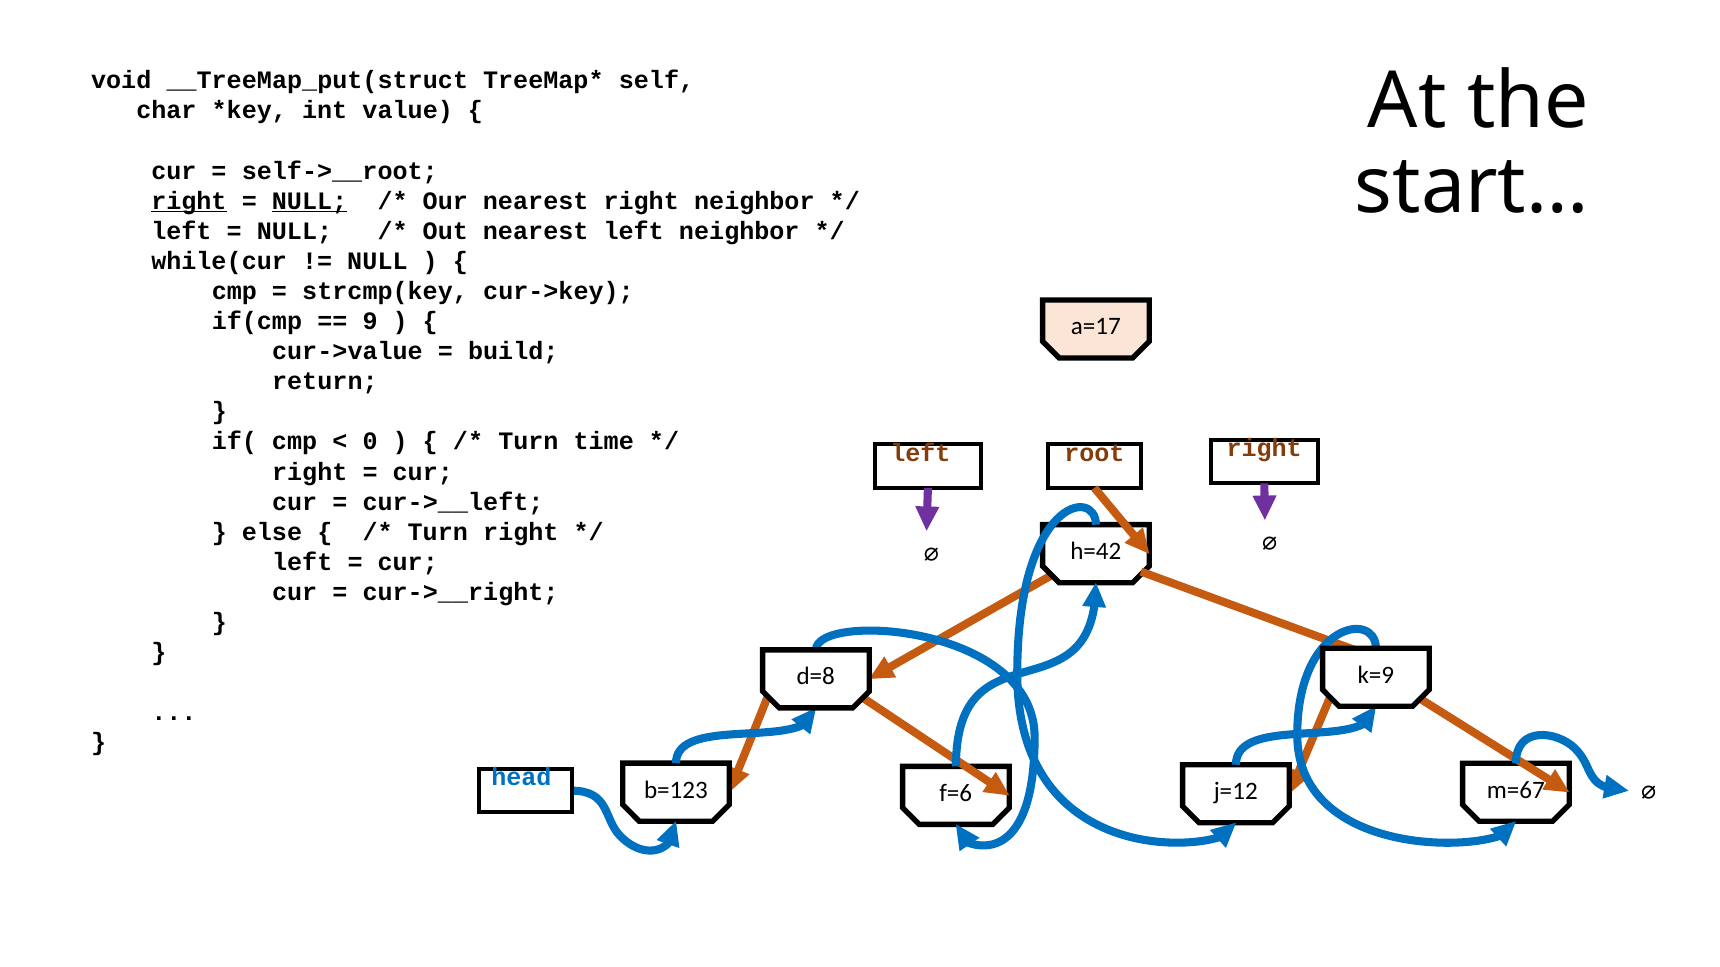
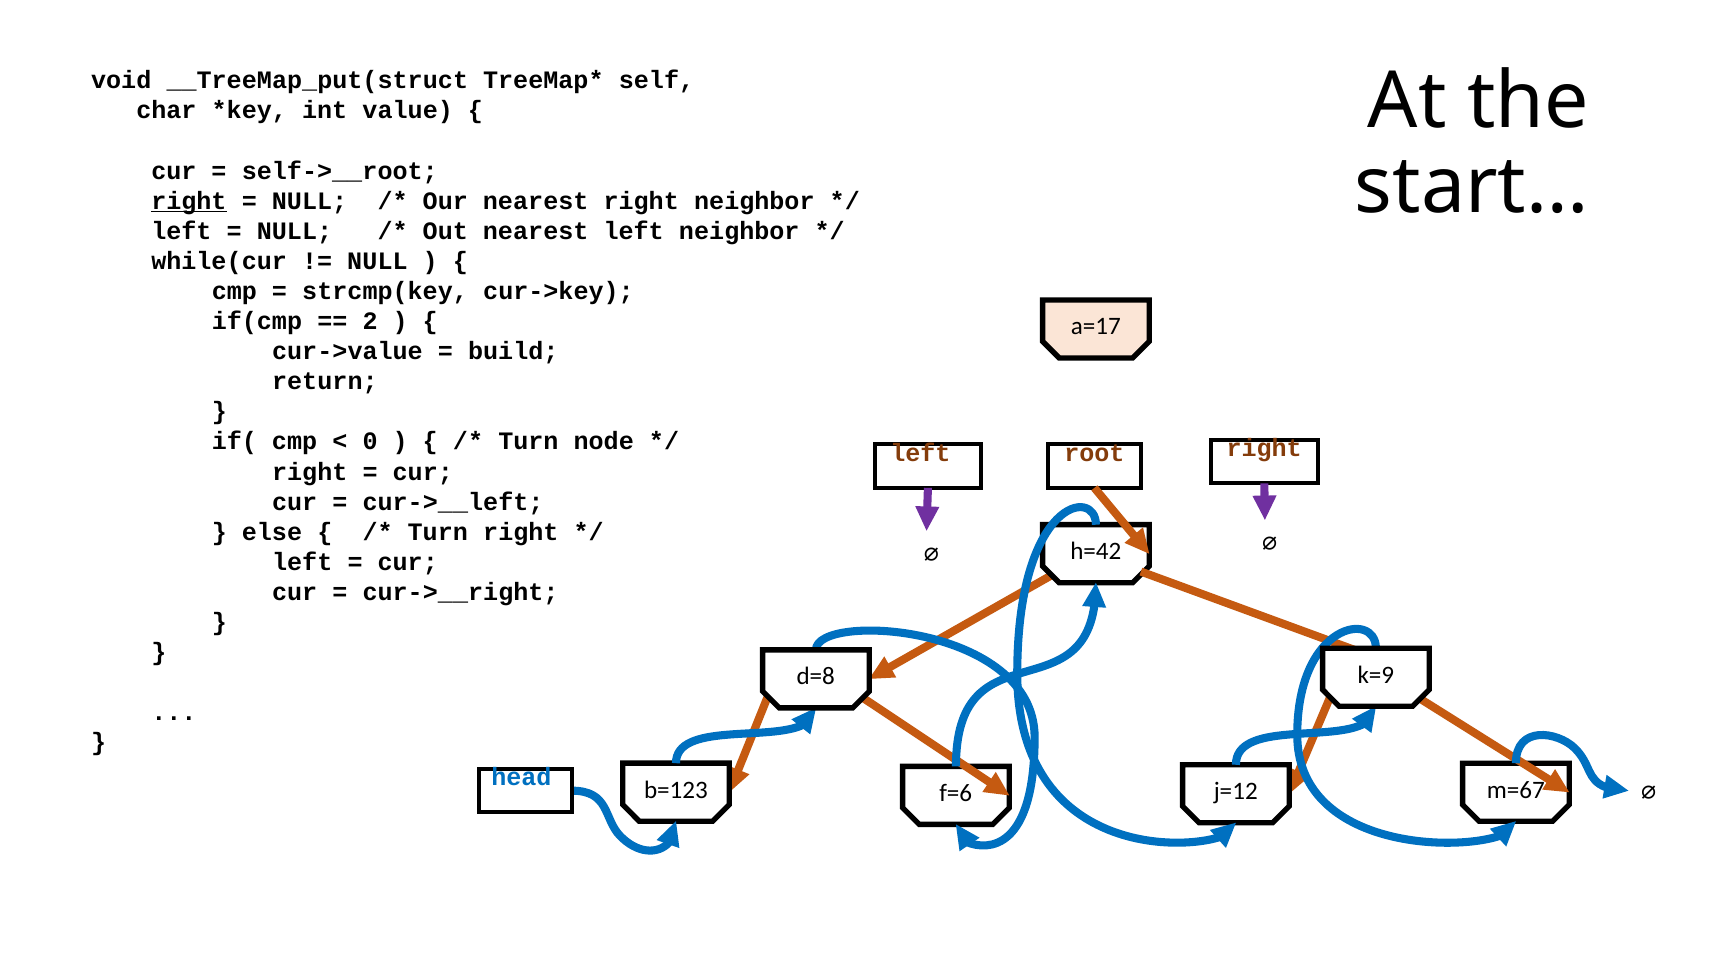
NULL underline: present -> none (310, 201)
9: 9 -> 2 (370, 321)
time: time -> node (604, 442)
